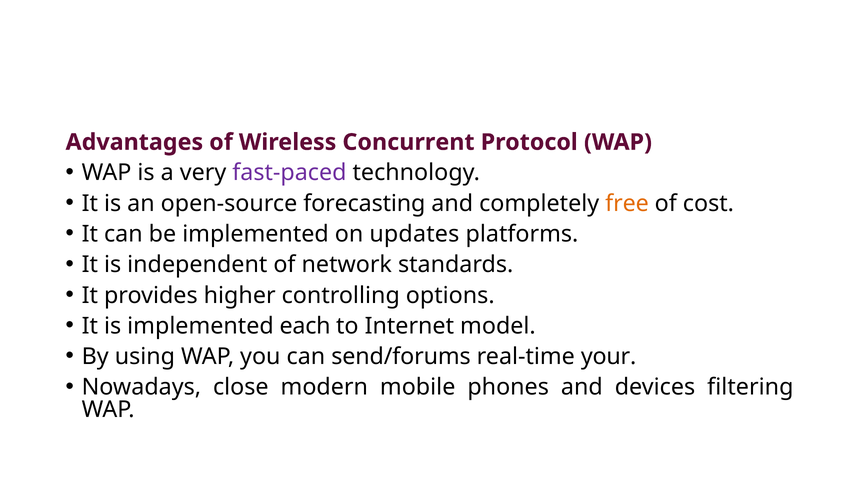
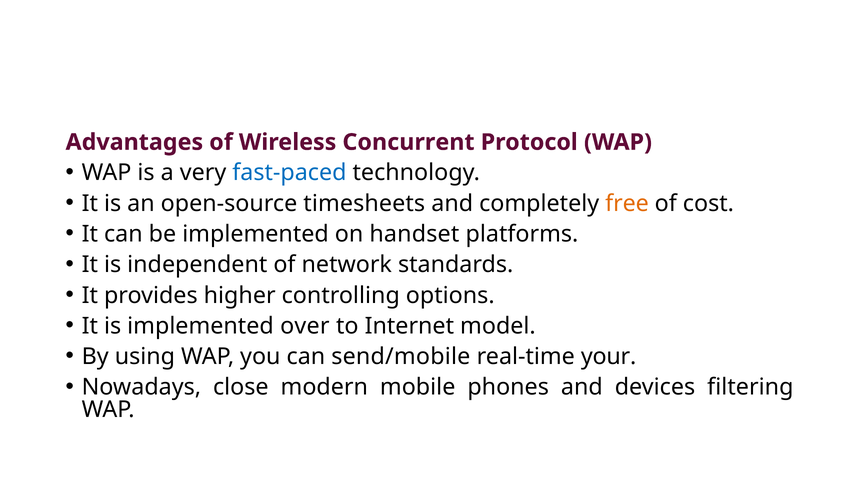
fast-paced colour: purple -> blue (289, 173)
forecasting: forecasting -> timesheets (364, 204)
updates: updates -> handset (414, 234)
each: each -> over (305, 326)
send/forums: send/forums -> send/mobile (401, 357)
